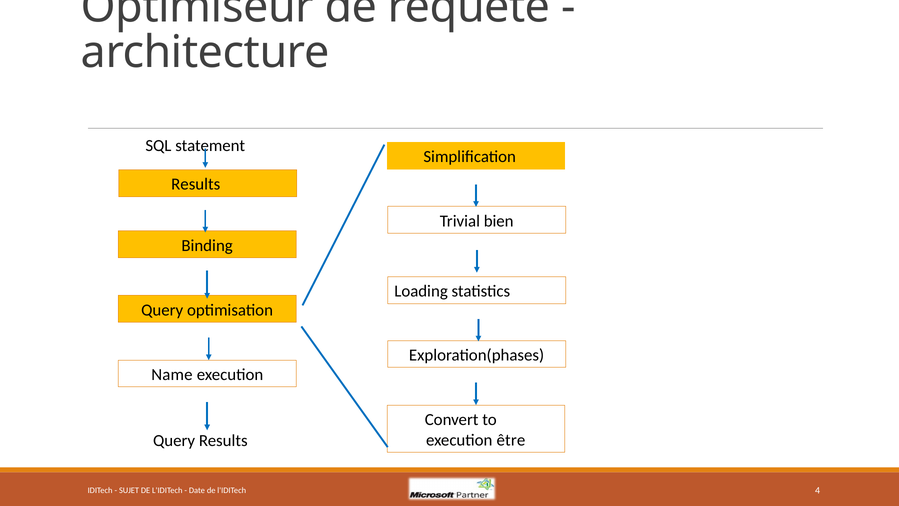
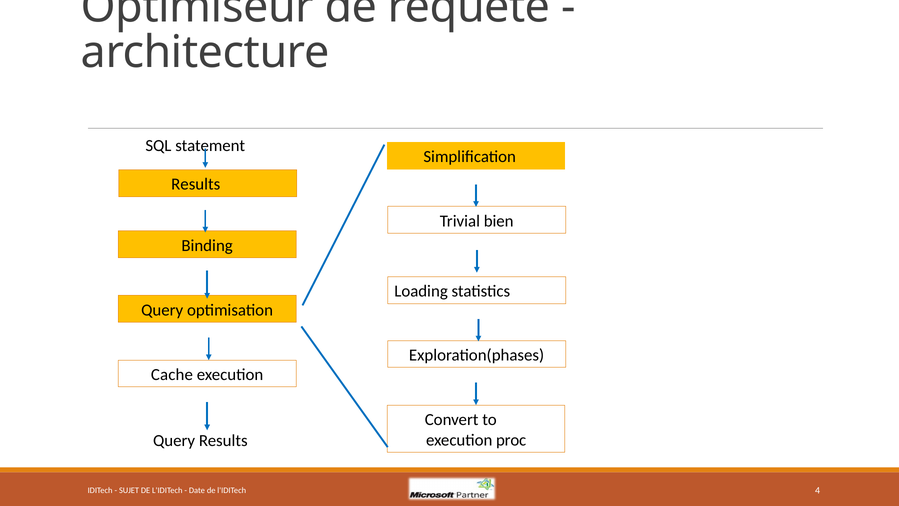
Name: Name -> Cache (172, 374)
être: être -> proc (511, 440)
